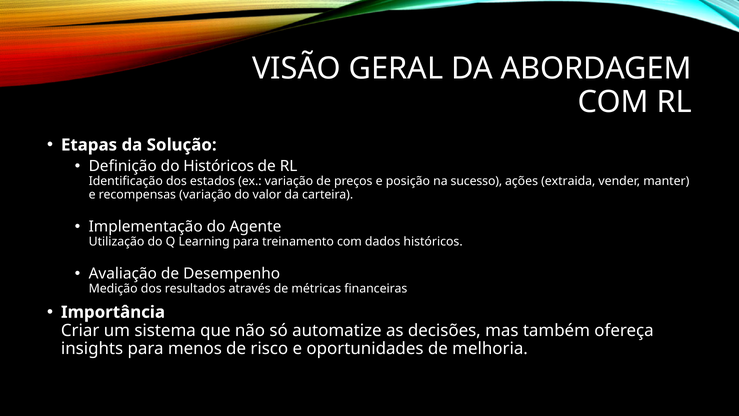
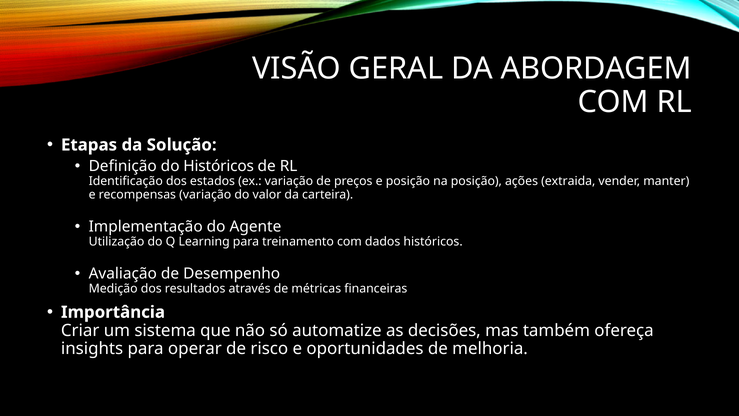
na sucesso: sucesso -> posição (476, 181)
menos: menos -> operar (195, 349)
